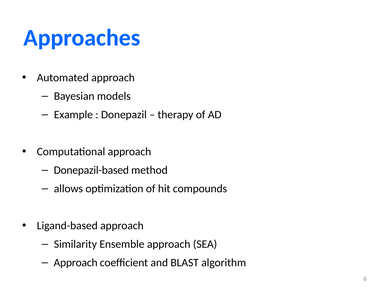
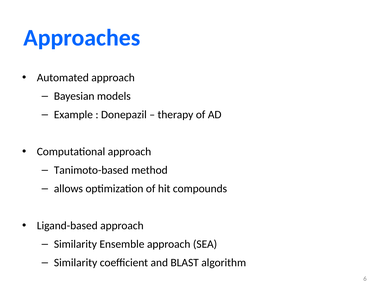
Donepazil-based: Donepazil-based -> Tanimoto-based (91, 170)
Approach: Approach -> Similarity (76, 263)
